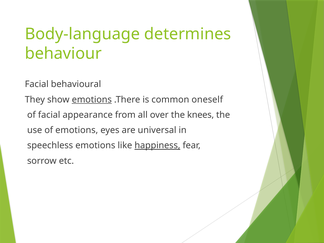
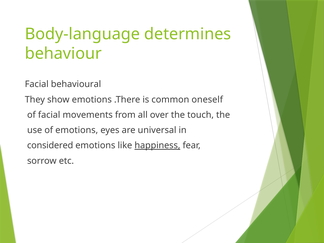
emotions underline: present -> none (92, 100)
appearance: appearance -> movements (88, 115)
knees: knees -> touch (201, 115)
speechless: speechless -> considered (50, 146)
